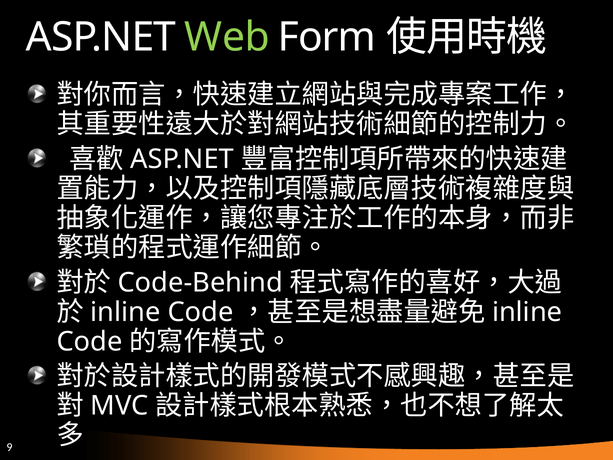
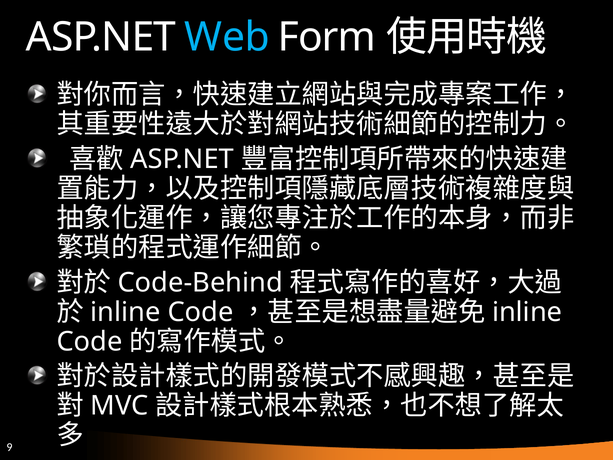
Web colour: light green -> light blue (227, 37)
